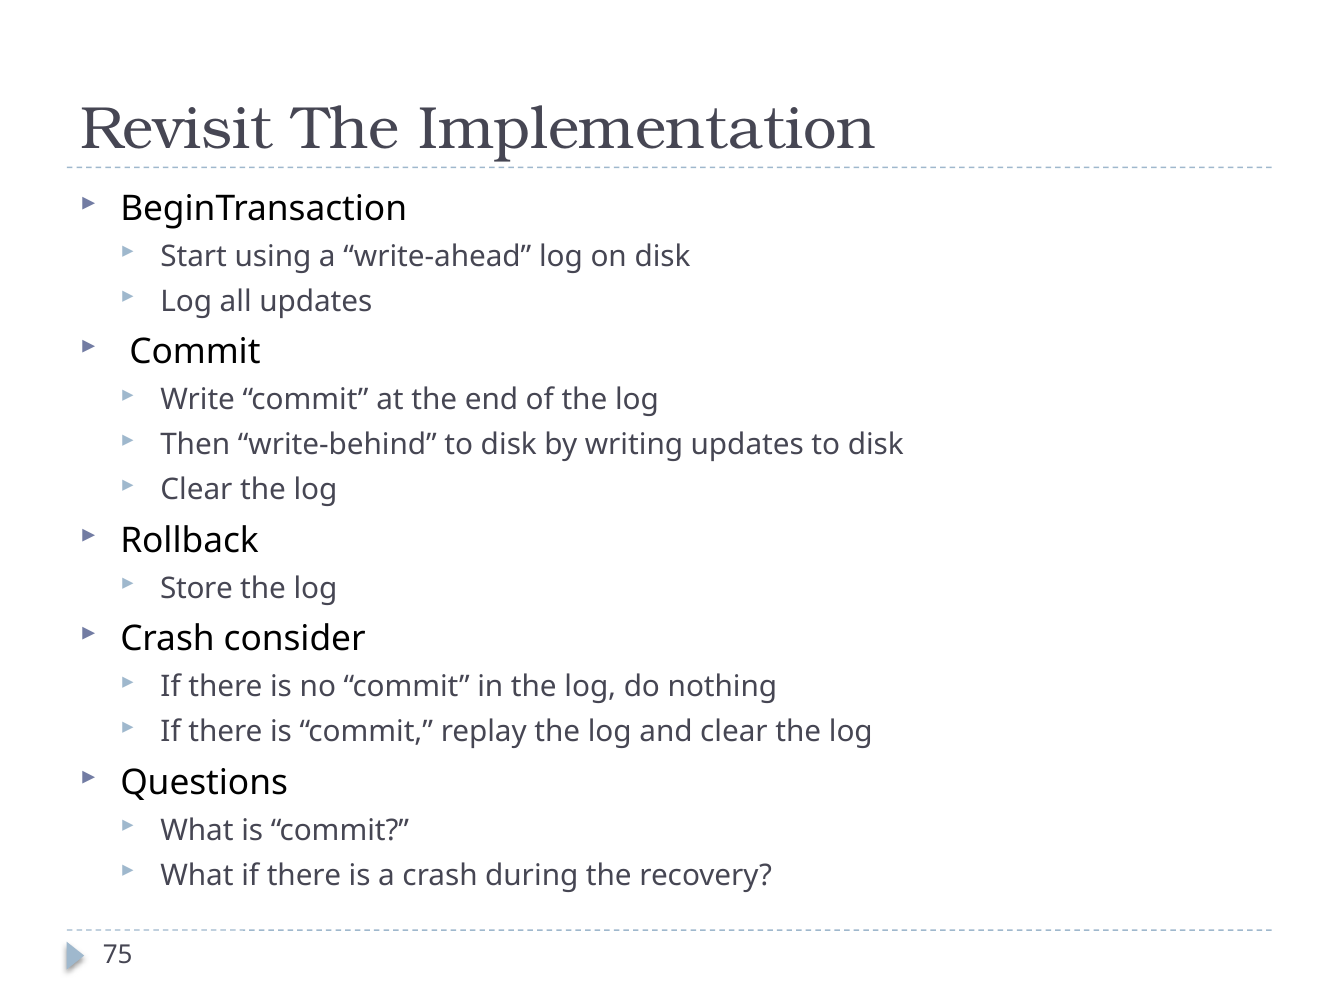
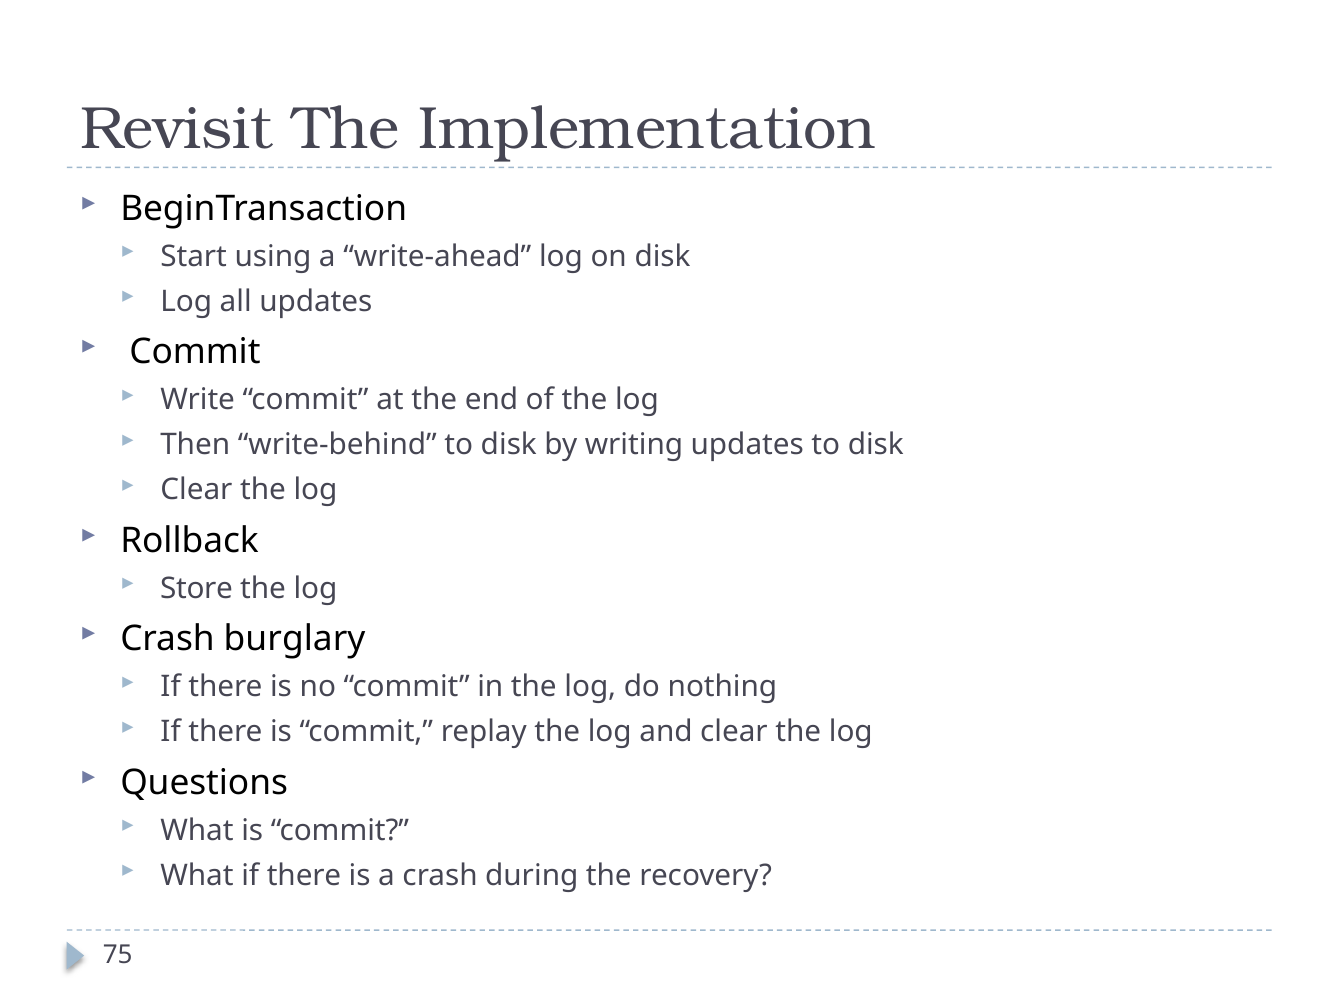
consider: consider -> burglary (295, 639)
